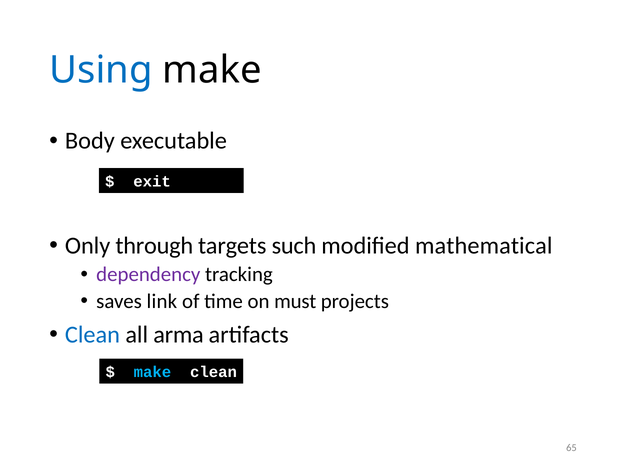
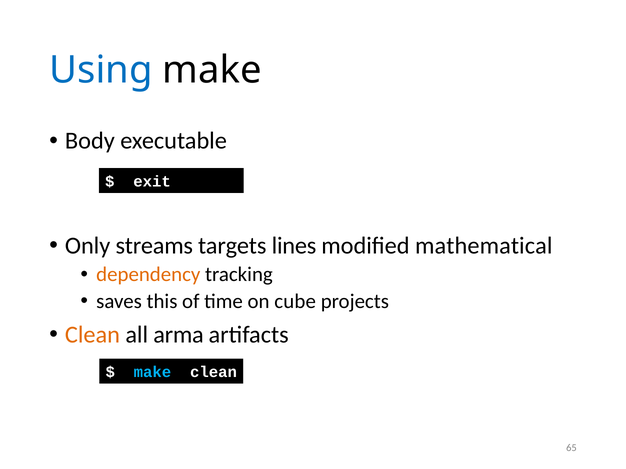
through: through -> streams (154, 246)
such: such -> lines (294, 246)
dependency colour: purple -> orange (148, 275)
link: link -> this (162, 302)
must: must -> cube (295, 302)
Clean colour: blue -> orange (92, 335)
